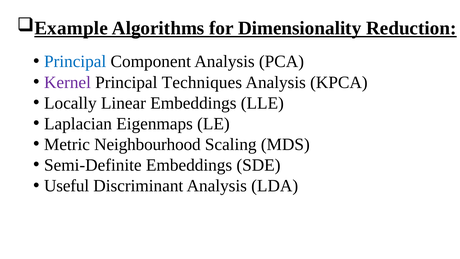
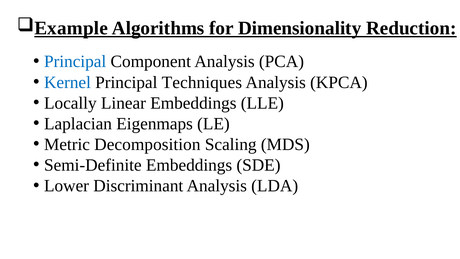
Kernel colour: purple -> blue (67, 82)
Neighbourhood: Neighbourhood -> Decomposition (147, 144)
Useful: Useful -> Lower (67, 186)
